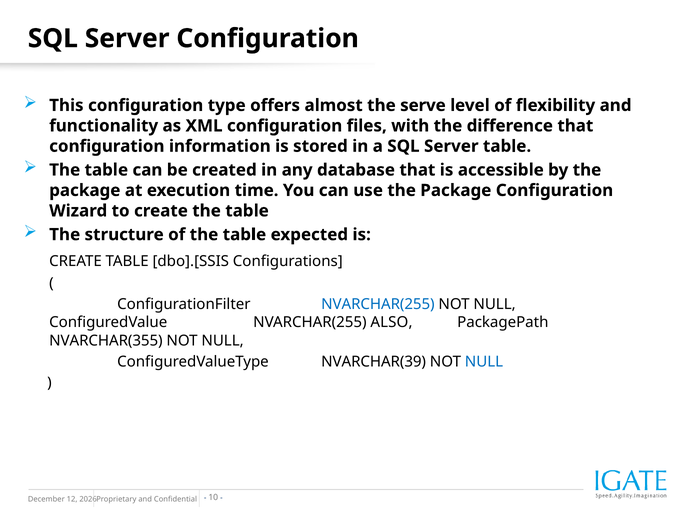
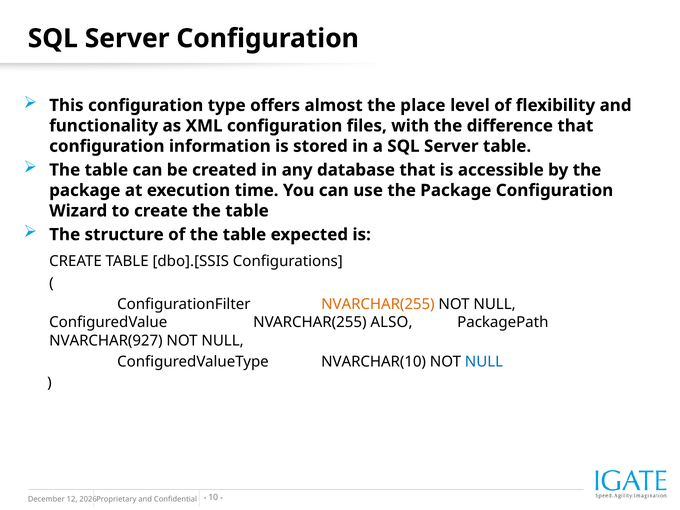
serve: serve -> place (423, 105)
NVARCHAR(255 colour: blue -> orange (378, 304)
NVARCHAR(355: NVARCHAR(355 -> NVARCHAR(927 (106, 341)
NVARCHAR(39: NVARCHAR(39 -> NVARCHAR(10 (374, 362)
